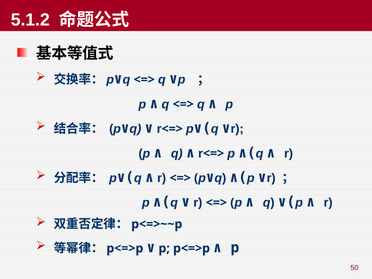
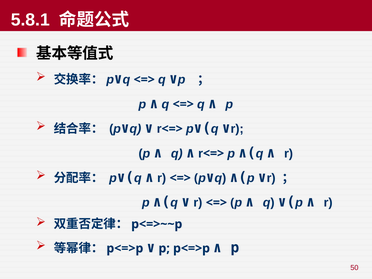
5.1.2: 5.1.2 -> 5.8.1 (30, 20)
